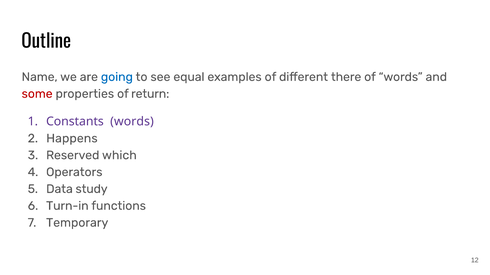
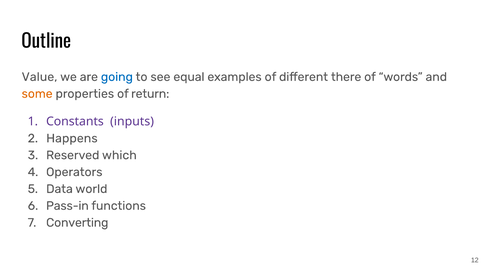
Name: Name -> Value (40, 77)
some colour: red -> orange (37, 94)
Constants words: words -> inputs (132, 122)
study: study -> world (91, 189)
Turn-in: Turn-in -> Pass-in (67, 206)
Temporary: Temporary -> Converting (77, 223)
